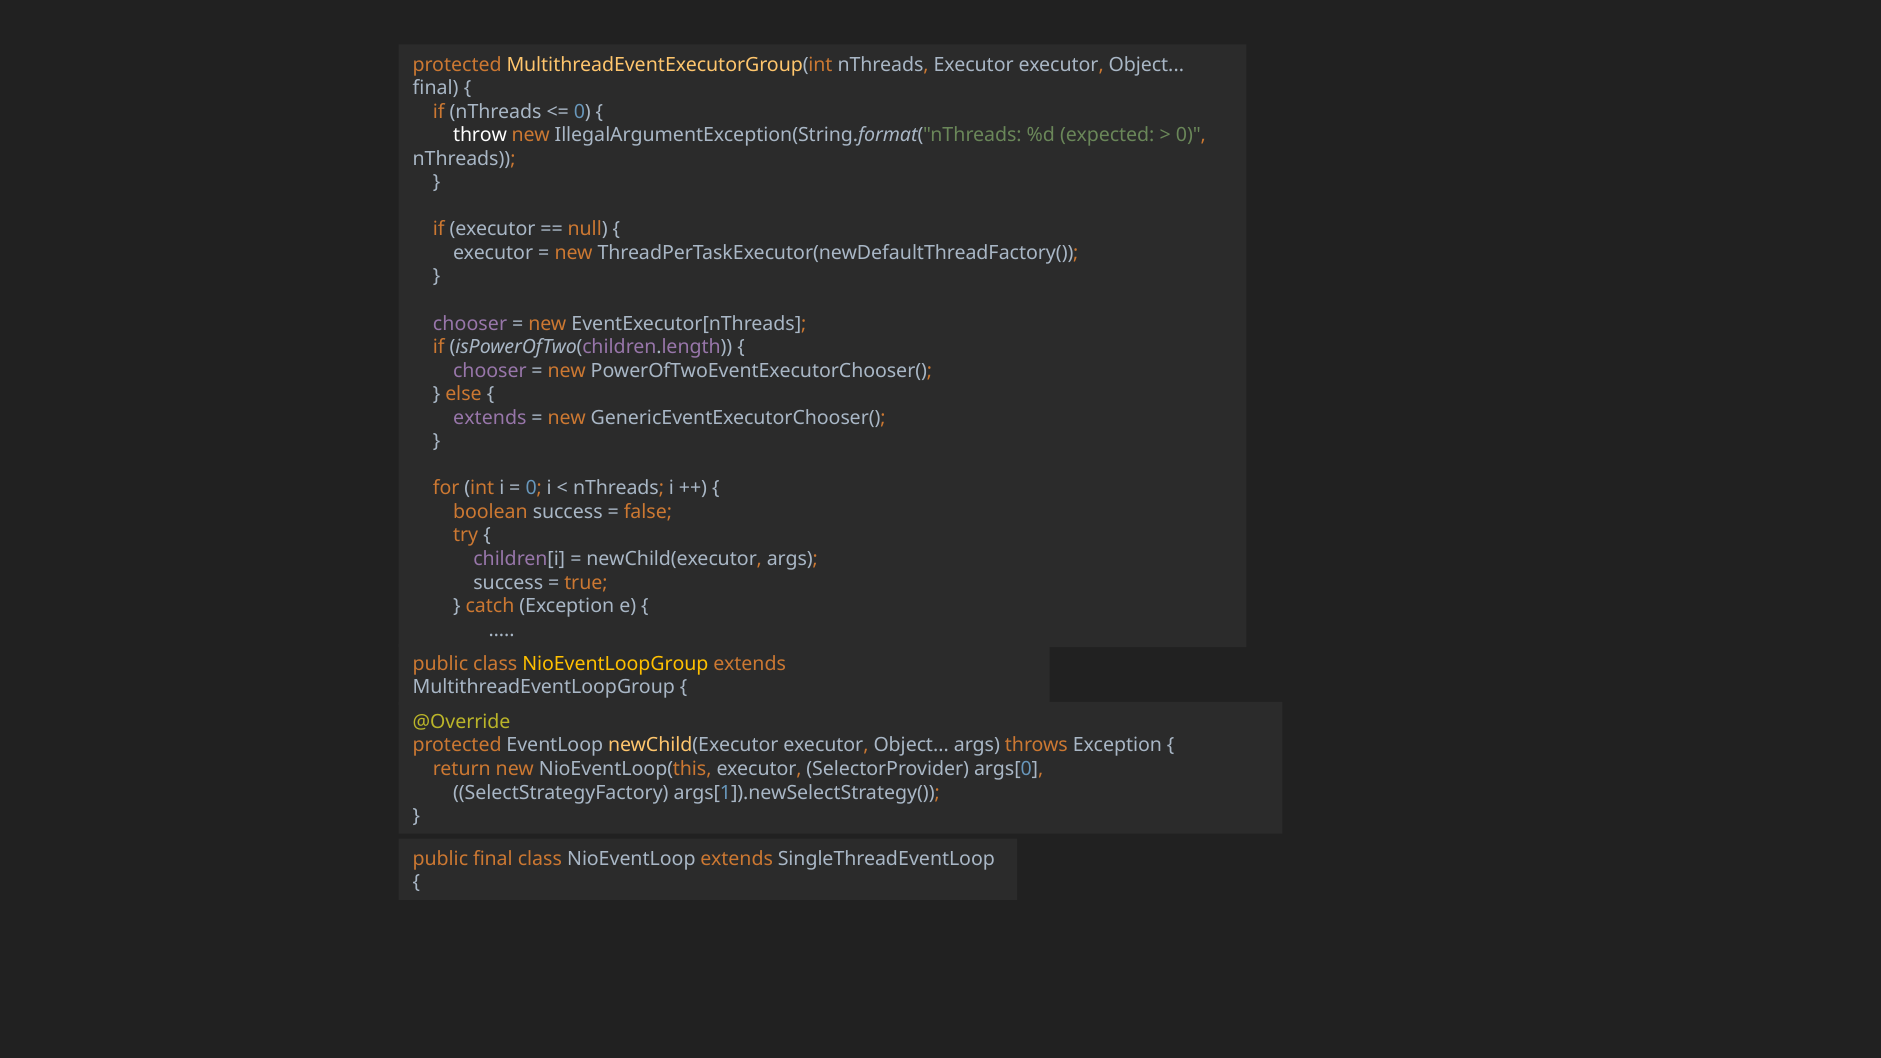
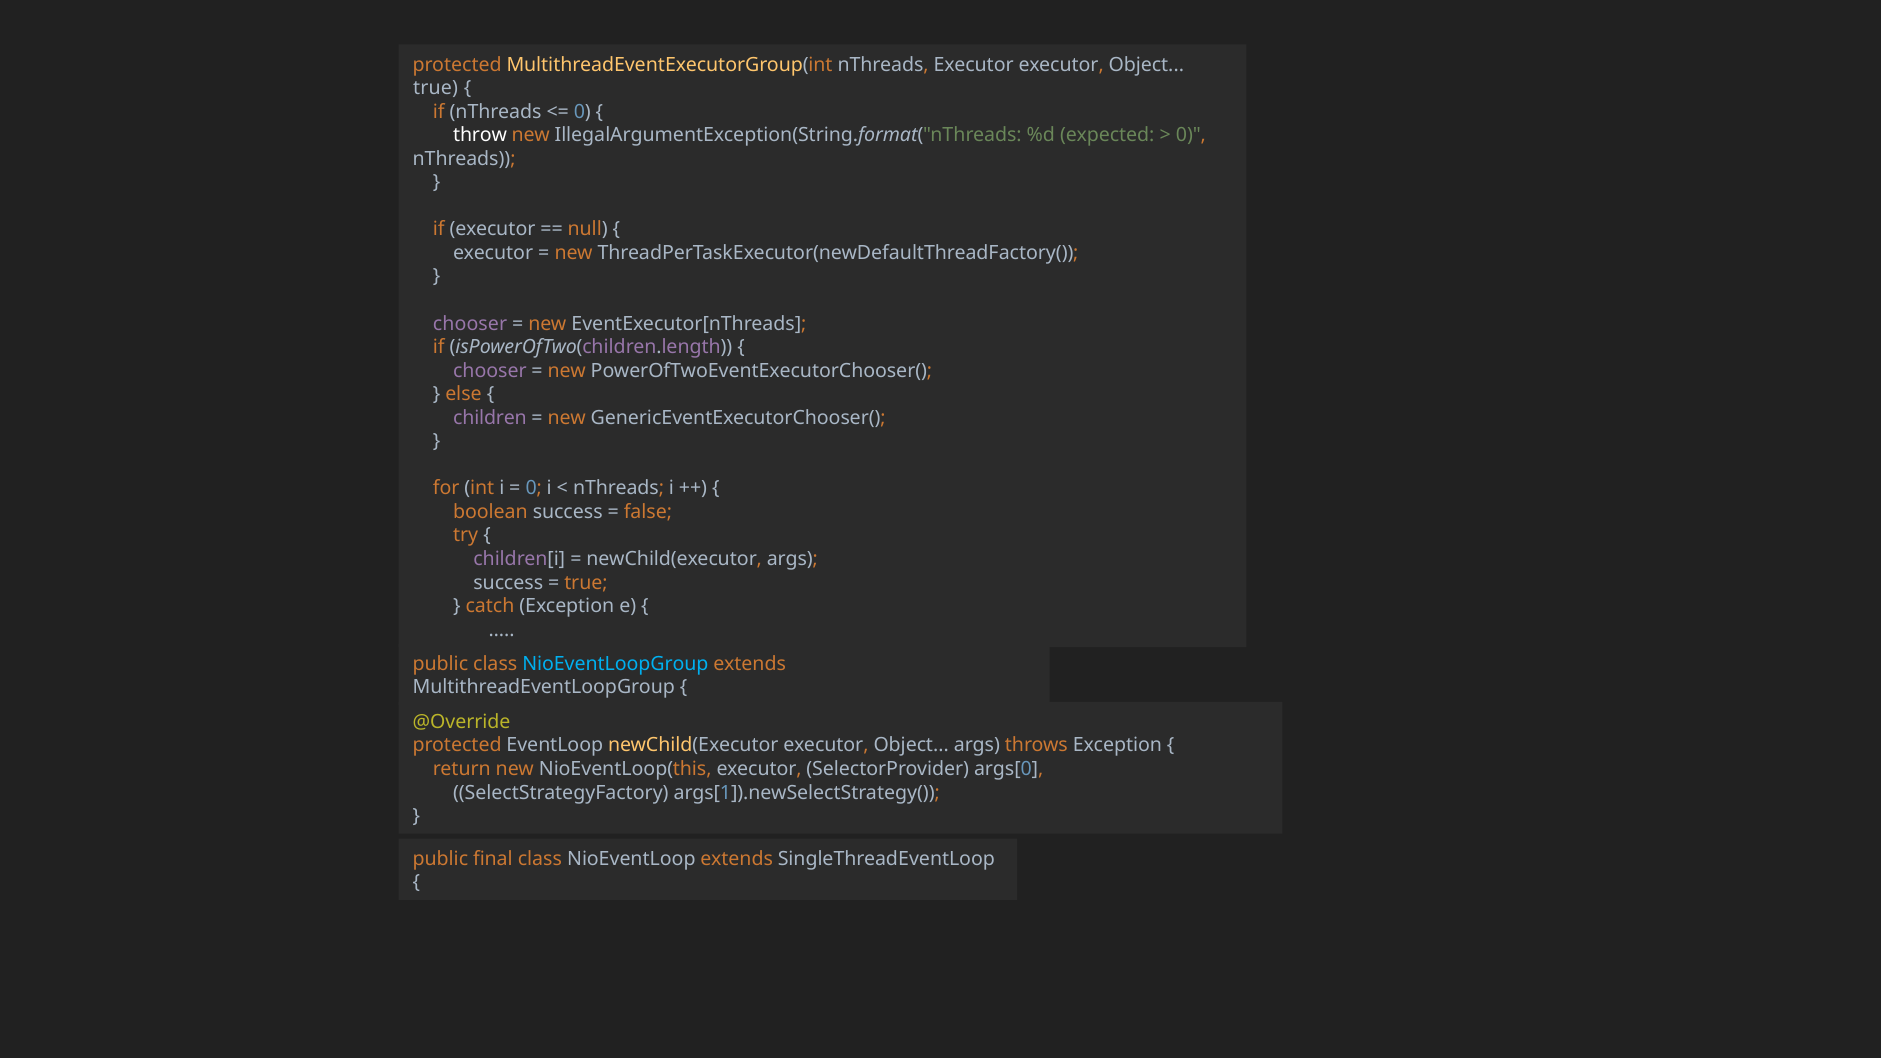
final: final -> true (436, 88)
extends: extends -> children (490, 418)
NioEventLoopGroup colour: yellow -> light blue (615, 664)
